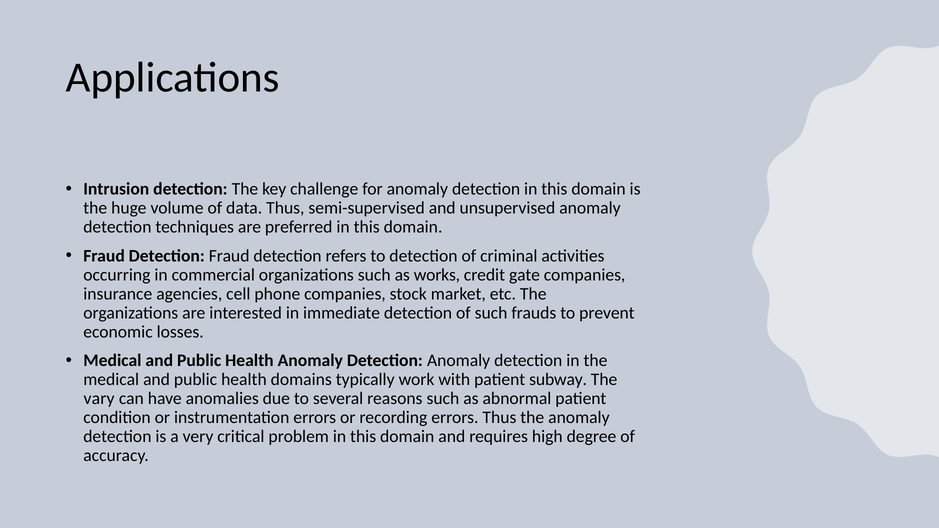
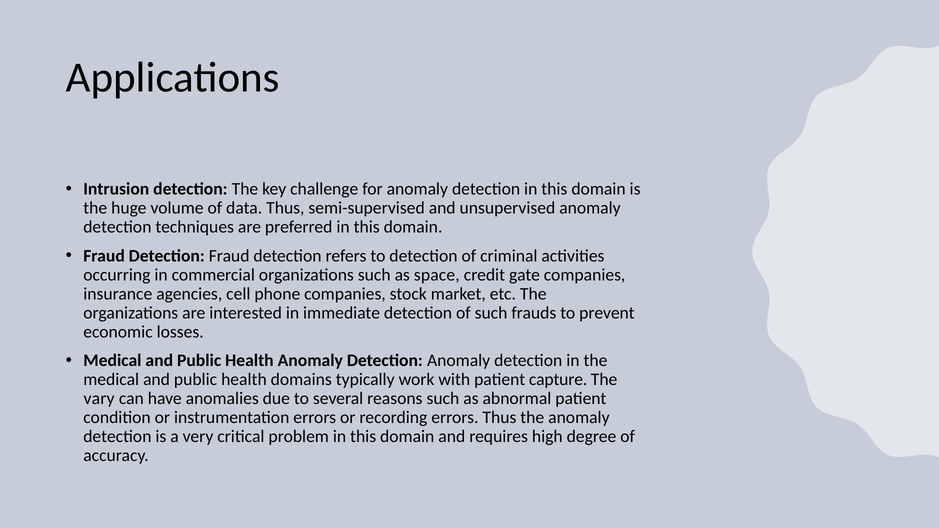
works: works -> space (437, 275)
subway: subway -> capture (558, 380)
